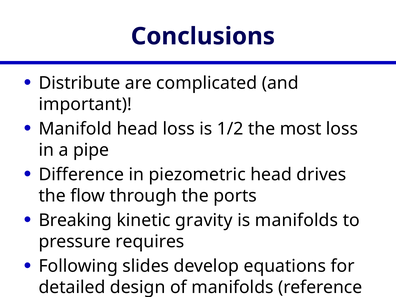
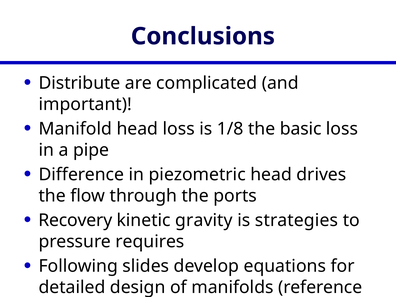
1/2: 1/2 -> 1/8 (230, 129)
most: most -> basic (301, 129)
Breaking: Breaking -> Recovery (75, 220)
is manifolds: manifolds -> strategies (297, 220)
